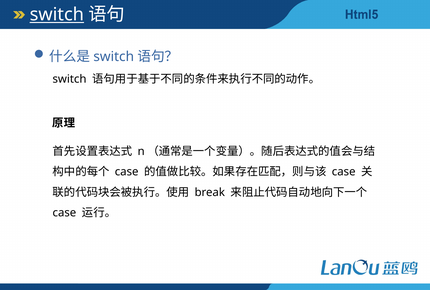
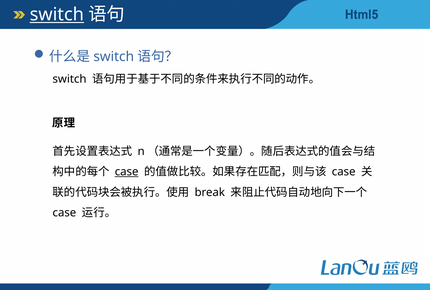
case underline: none -> present (127, 172)
